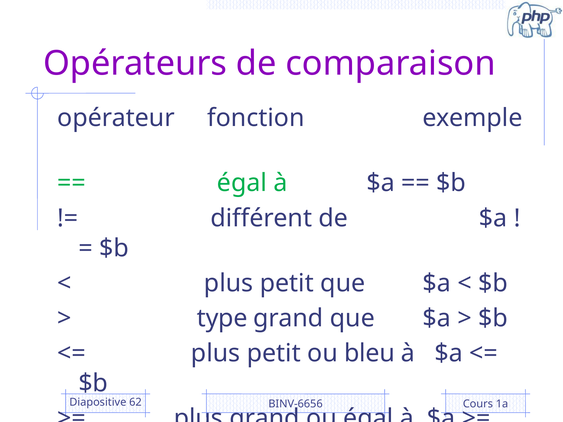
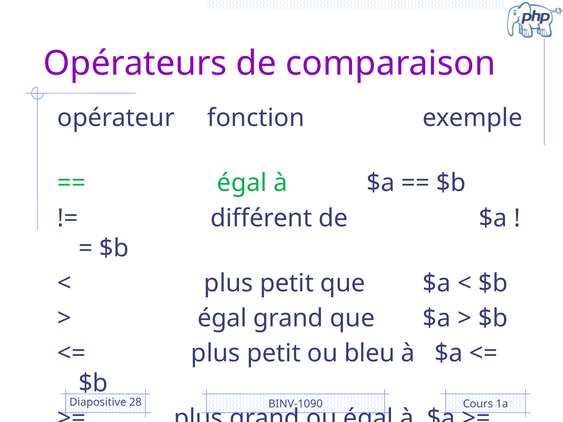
type: type -> égal (222, 318)
62: 62 -> 28 (135, 402)
BINV-6656: BINV-6656 -> BINV-1090 (296, 404)
